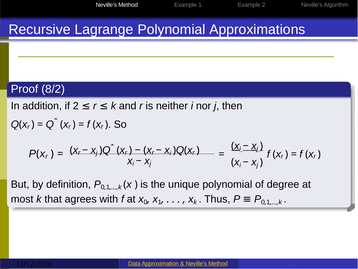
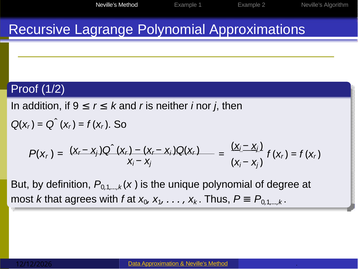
8/2: 8/2 -> 1/2 (53, 89)
if 2: 2 -> 9 (76, 106)
